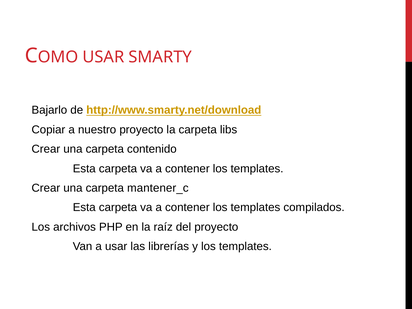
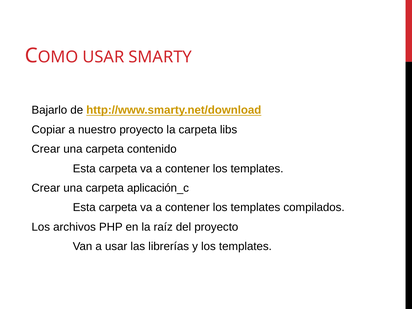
mantener_c: mantener_c -> aplicación_c (158, 188)
